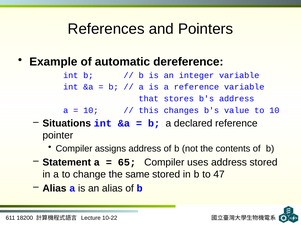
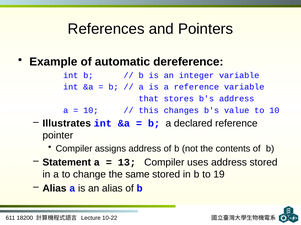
Situations: Situations -> Illustrates (67, 124)
65: 65 -> 13 (127, 163)
47: 47 -> 19 (219, 175)
